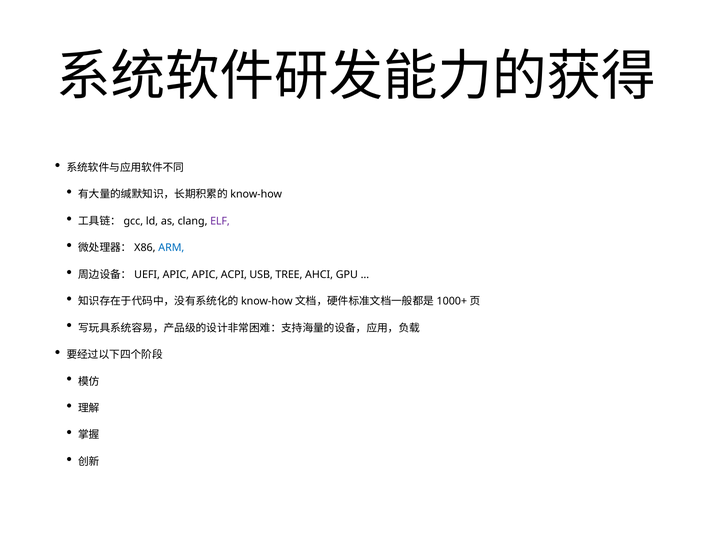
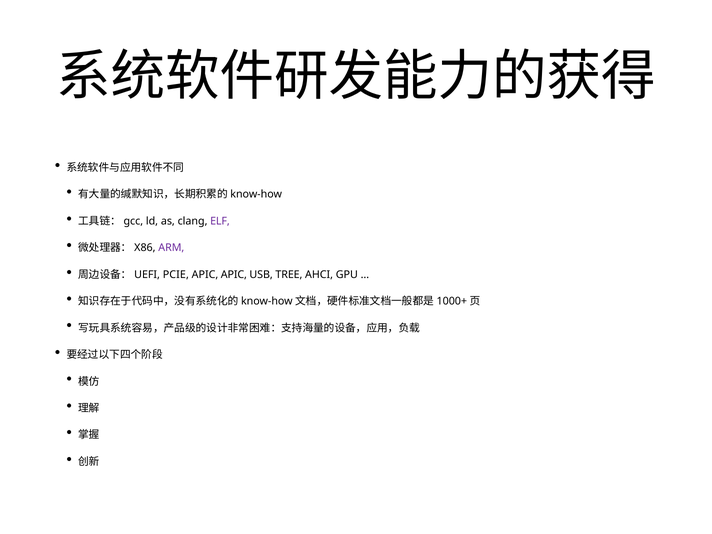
ARM colour: blue -> purple (171, 248)
APIC: APIC -> PCIE (176, 275)
APIC ACPI: ACPI -> APIC (234, 275)
